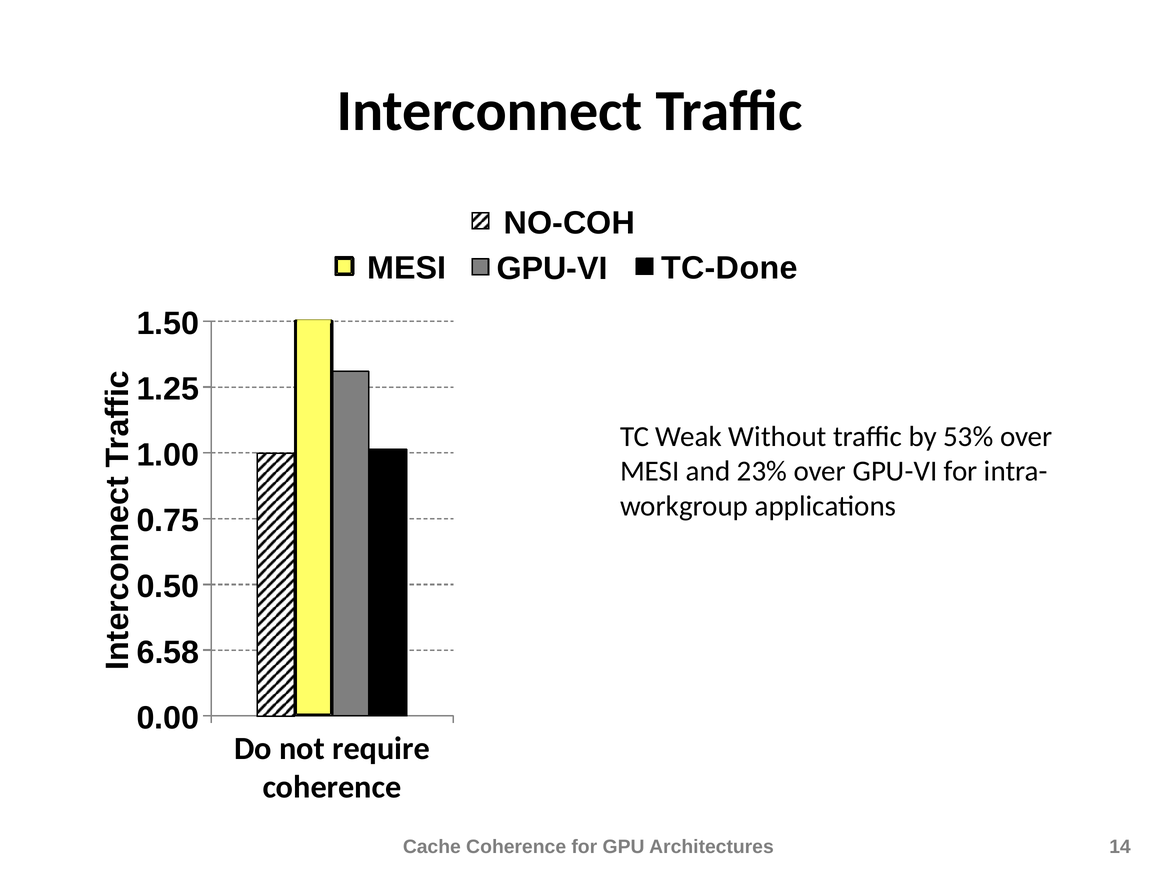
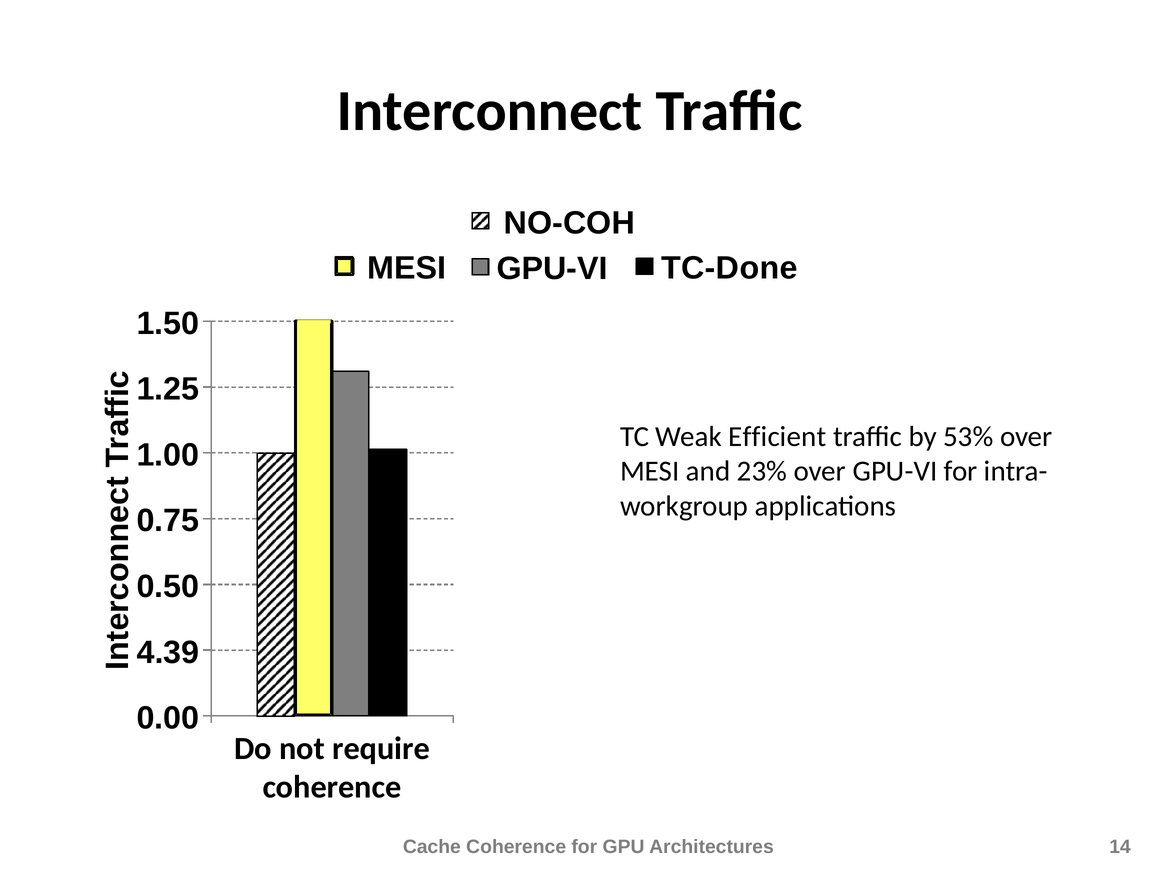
Without: Without -> Efficient (777, 437)
6.58: 6.58 -> 4.39 (168, 653)
